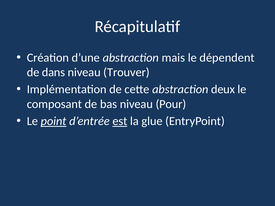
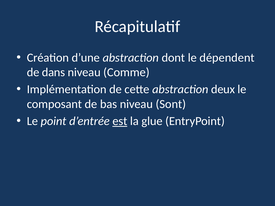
mais: mais -> dont (173, 58)
Trouver: Trouver -> Comme (126, 72)
Pour: Pour -> Sont (171, 104)
point underline: present -> none (54, 121)
